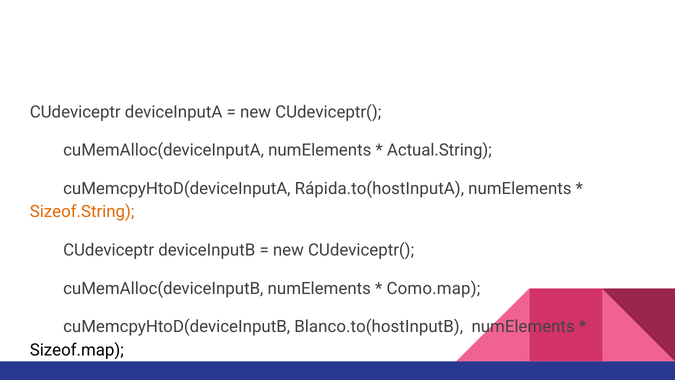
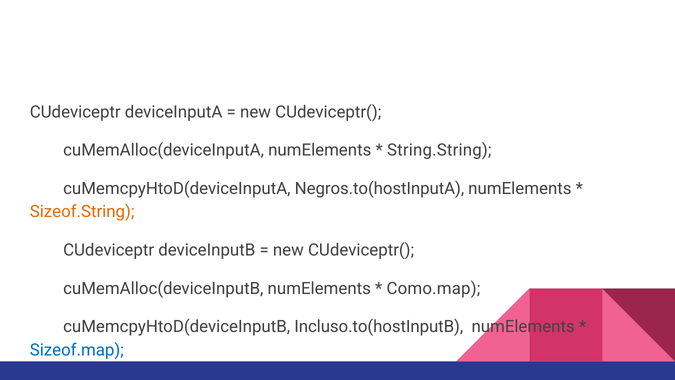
Actual.String: Actual.String -> String.String (439, 150)
Rápida.to(hostInputA: Rápida.to(hostInputA -> Negros.to(hostInputA (379, 188)
Blanco.to(hostInputB: Blanco.to(hostInputB -> Incluso.to(hostInputB (379, 326)
Sizeof.map colour: black -> blue (77, 350)
